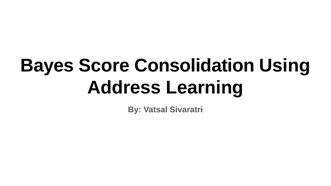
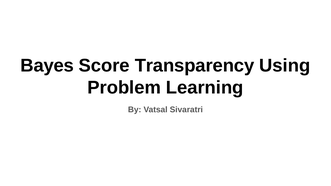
Consolidation: Consolidation -> Transparency (195, 66)
Address: Address -> Problem (124, 88)
